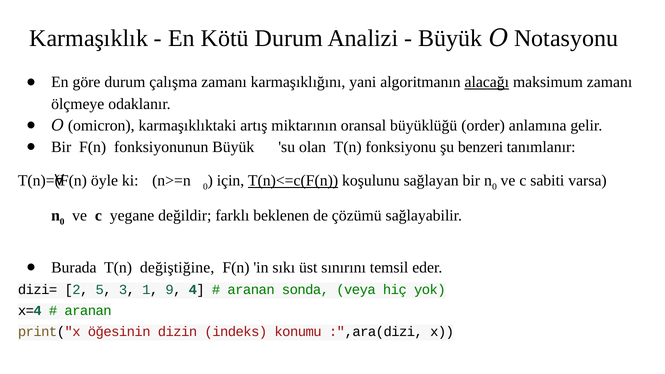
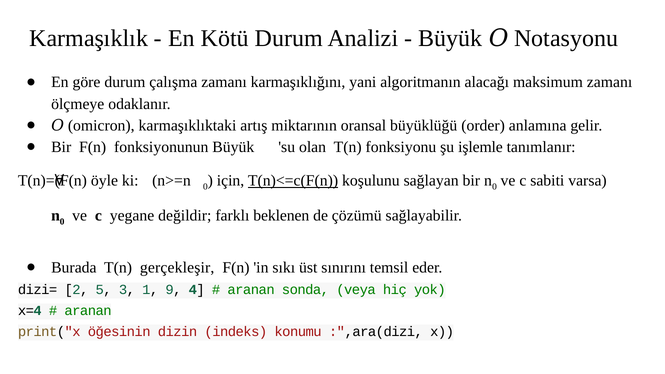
alacağı underline: present -> none (487, 82)
benzeri: benzeri -> işlemle (480, 147)
değiştiğine: değiştiğine -> gerçekleşir (177, 268)
